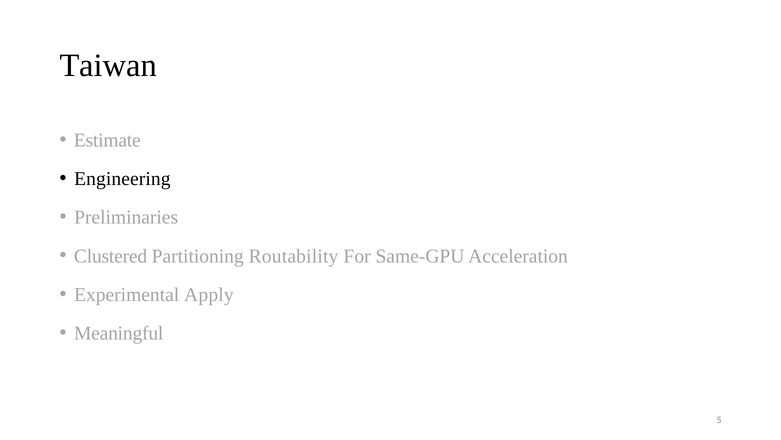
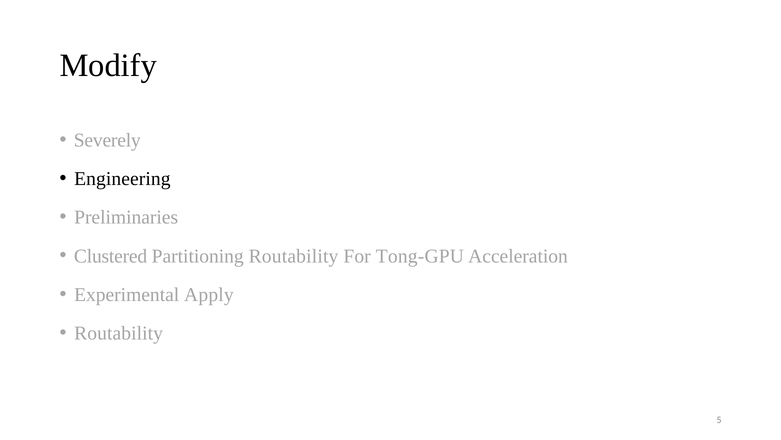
Taiwan: Taiwan -> Modify (108, 66)
Estimate: Estimate -> Severely (107, 140)
Same-GPU: Same-GPU -> Tong-GPU (420, 256)
Meaningful: Meaningful -> Routability (119, 333)
